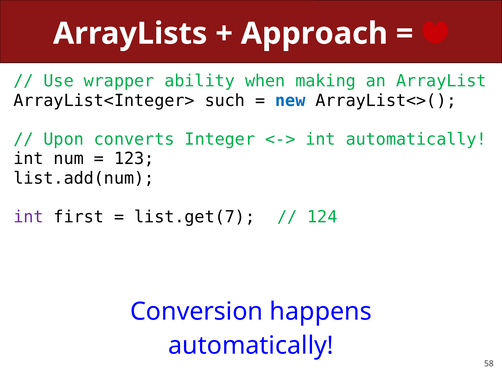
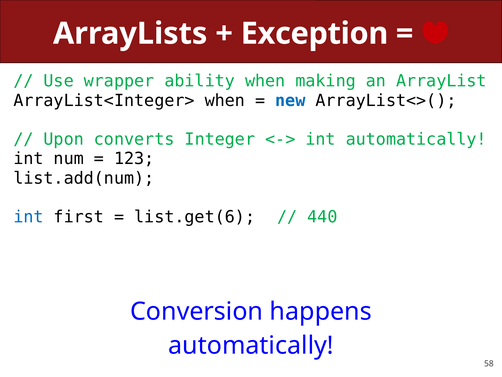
Approach: Approach -> Exception (314, 34)
ArrayList<Integer> such: such -> when (225, 100)
int colour: purple -> blue (28, 217)
list.get(7: list.get(7 -> list.get(6 (195, 217)
124: 124 -> 440 (322, 217)
